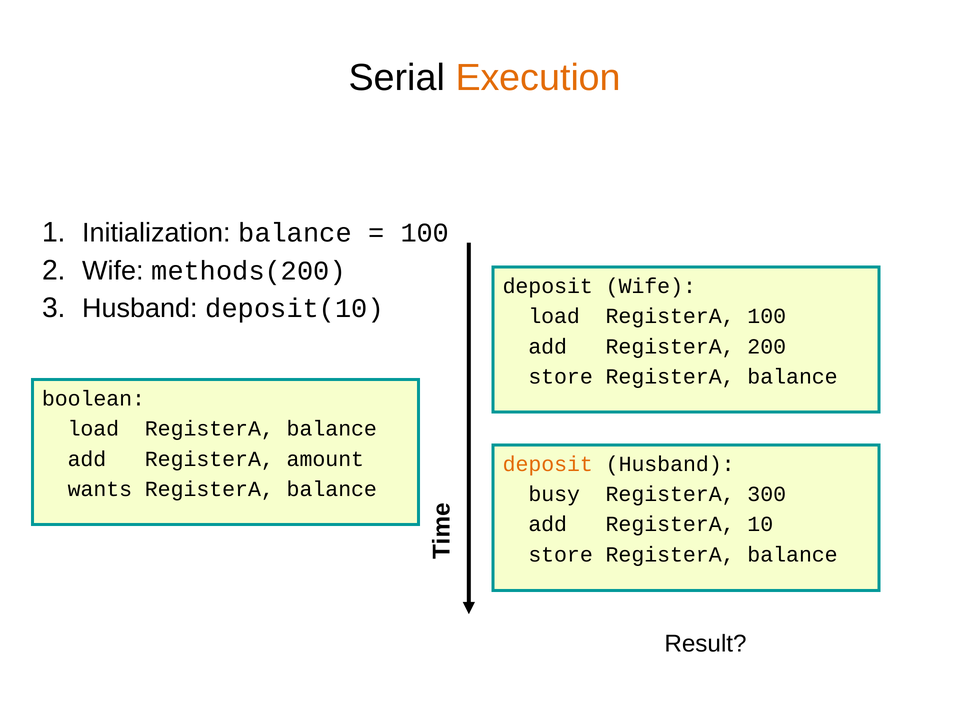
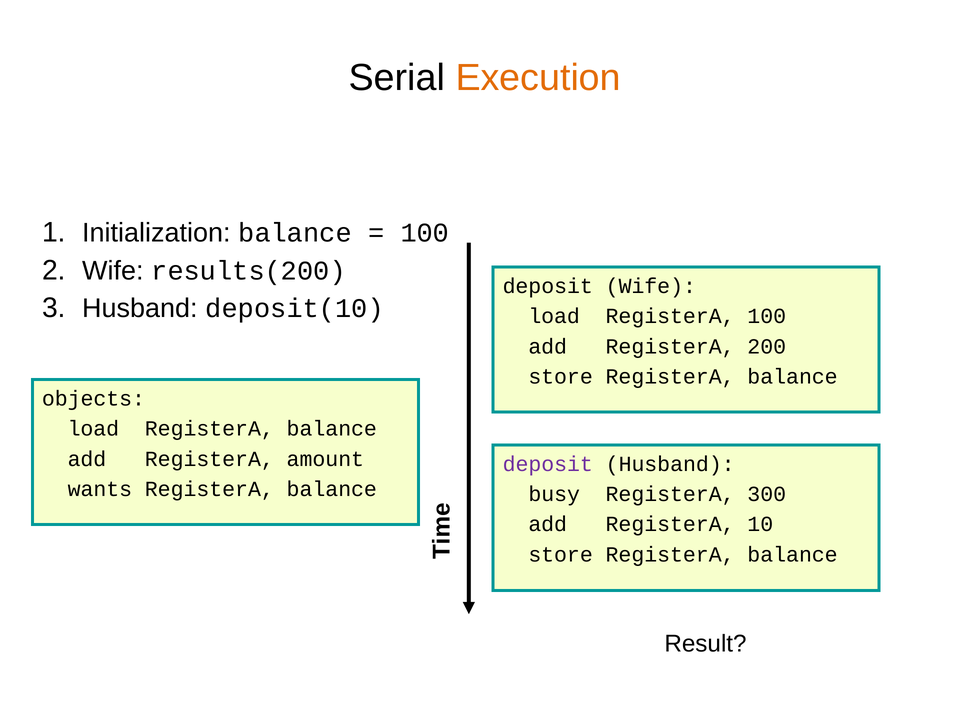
methods(200: methods(200 -> results(200 (249, 270)
boolean: boolean -> objects (93, 398)
deposit colour: orange -> purple (548, 464)
